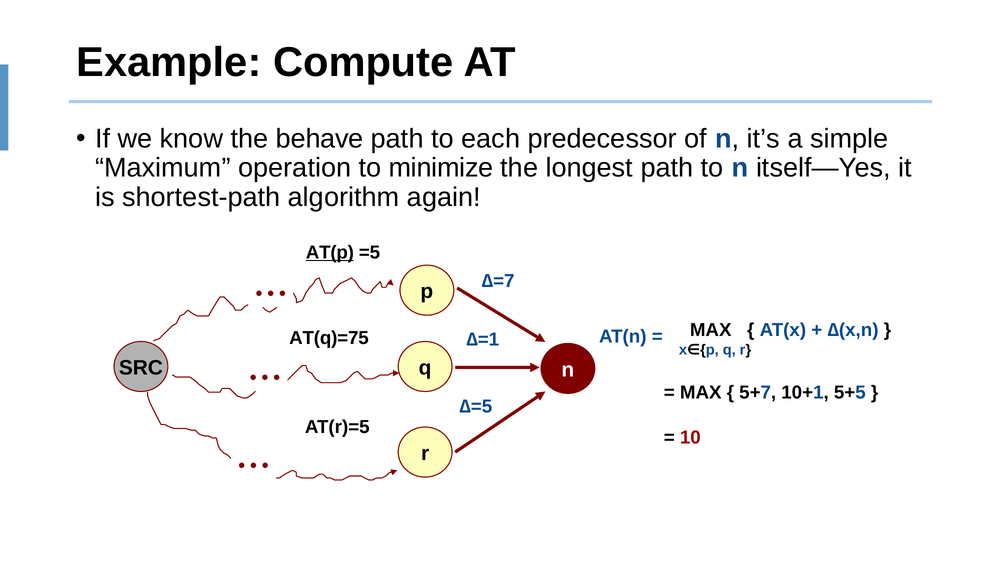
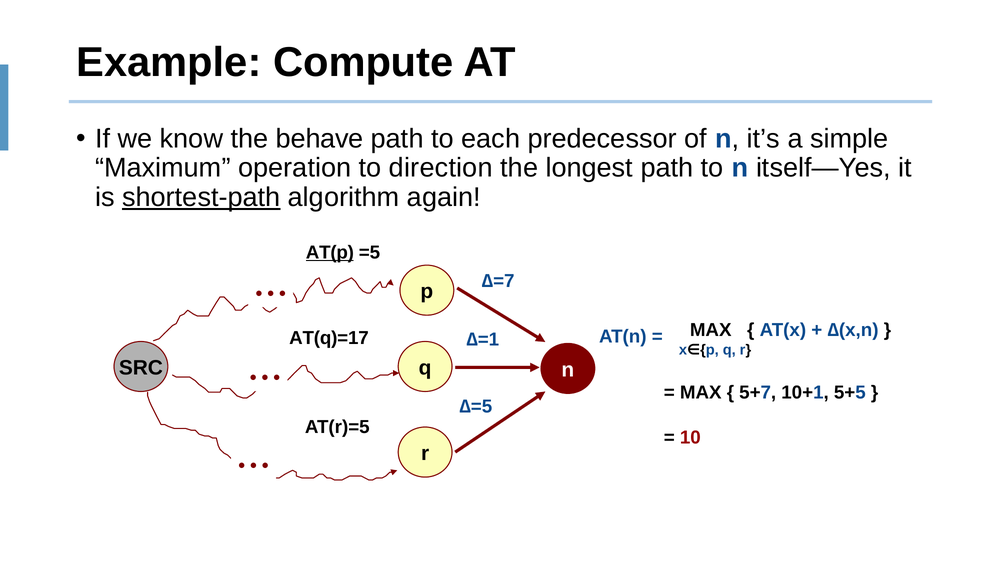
minimize: minimize -> direction (441, 168)
shortest-path underline: none -> present (201, 197)
AT(q)=75: AT(q)=75 -> AT(q)=17 (329, 338)
